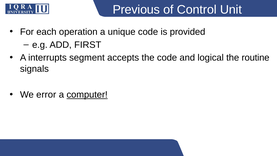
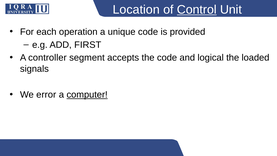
Previous: Previous -> Location (136, 10)
Control underline: none -> present (197, 10)
interrupts: interrupts -> controller (47, 58)
routine: routine -> loaded (255, 58)
